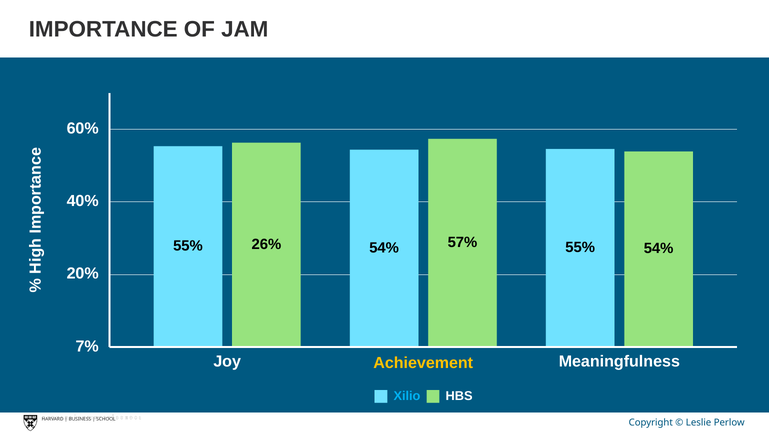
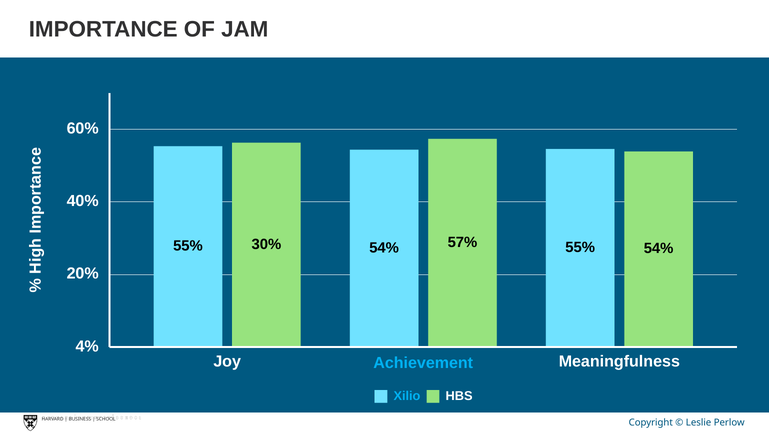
26%: 26% -> 30% (266, 244)
7%: 7% -> 4% (87, 347)
Achievement colour: yellow -> light blue (423, 364)
